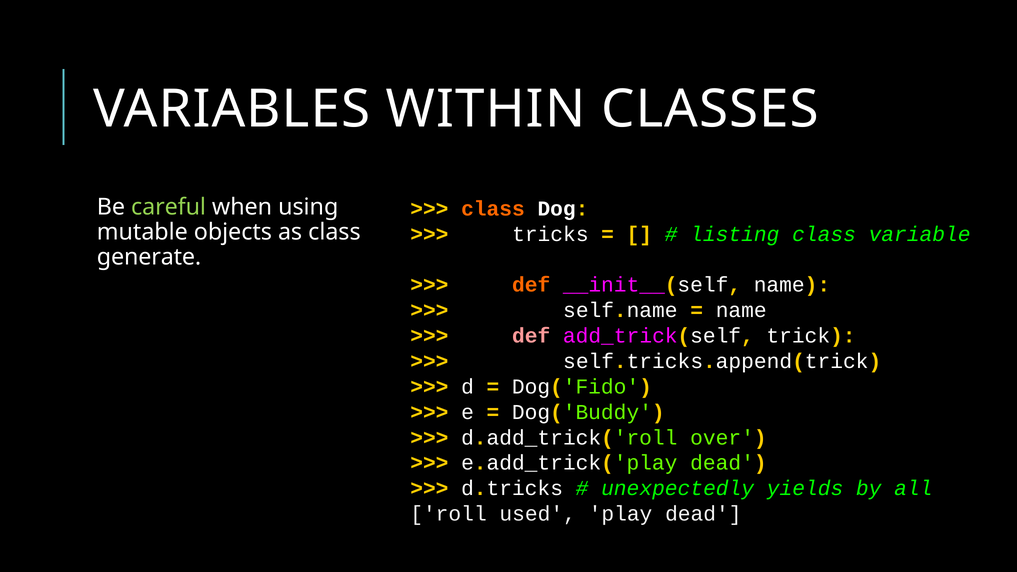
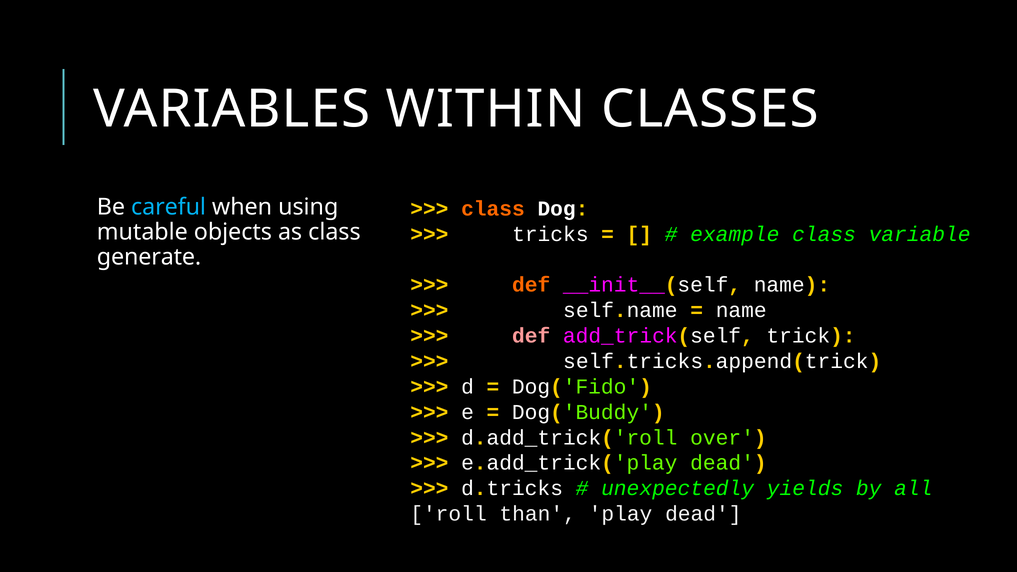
careful colour: light green -> light blue (169, 207)
listing: listing -> example (735, 234)
used: used -> than (538, 514)
